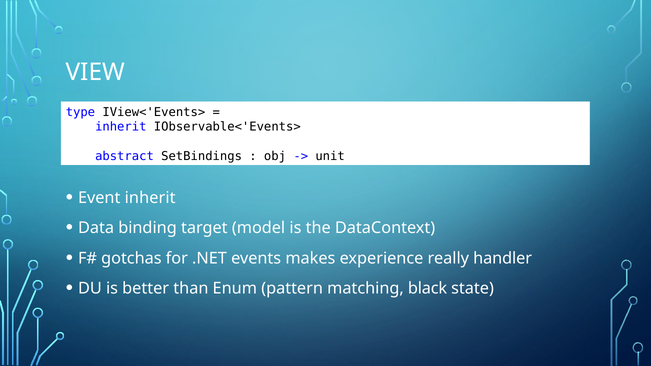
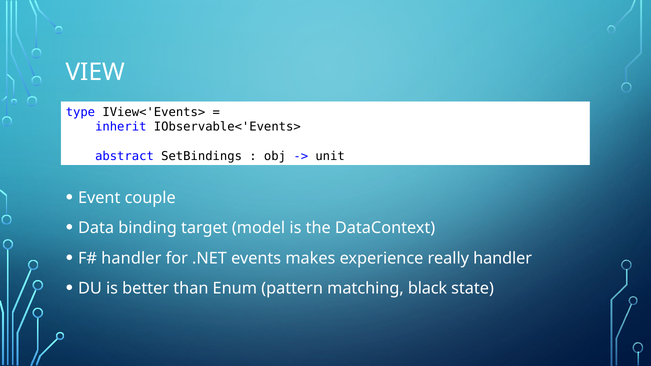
Event inherit: inherit -> couple (150, 198)
gotchas: gotchas -> handler (131, 258)
